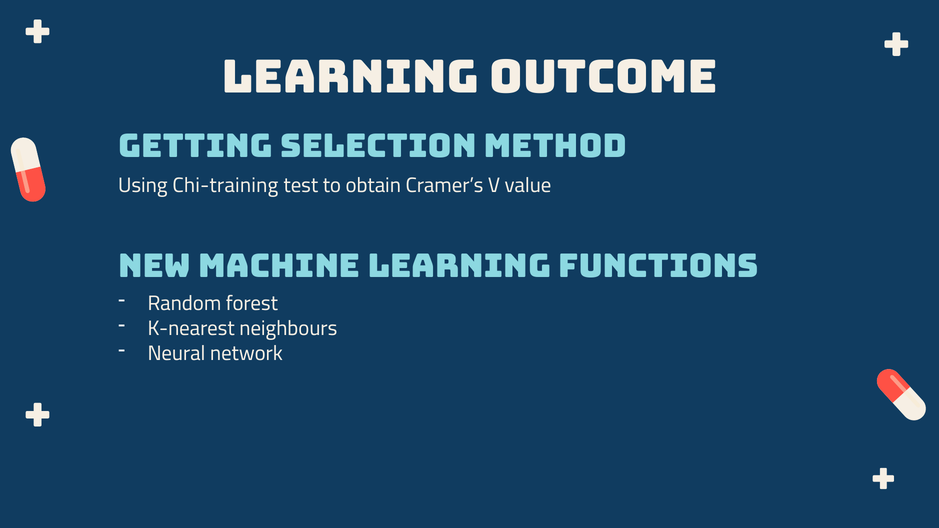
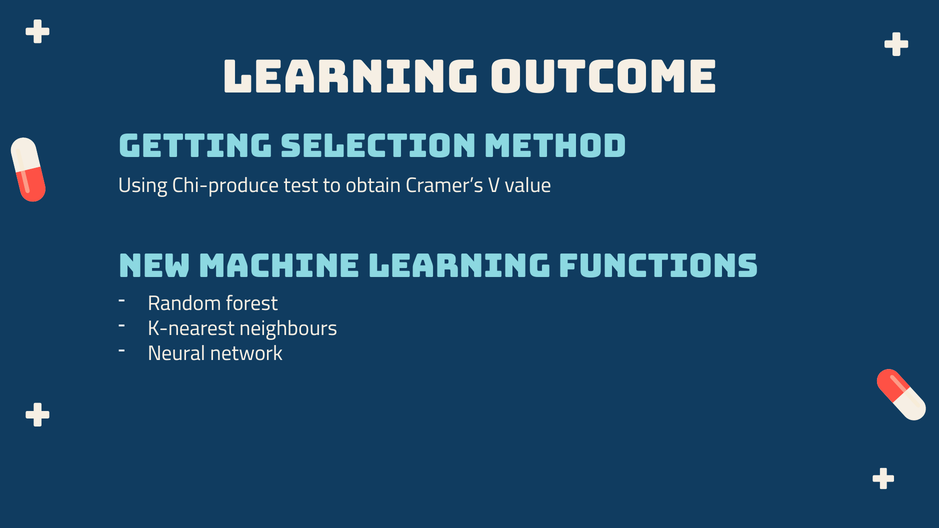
Chi-training: Chi-training -> Chi-produce (225, 186)
